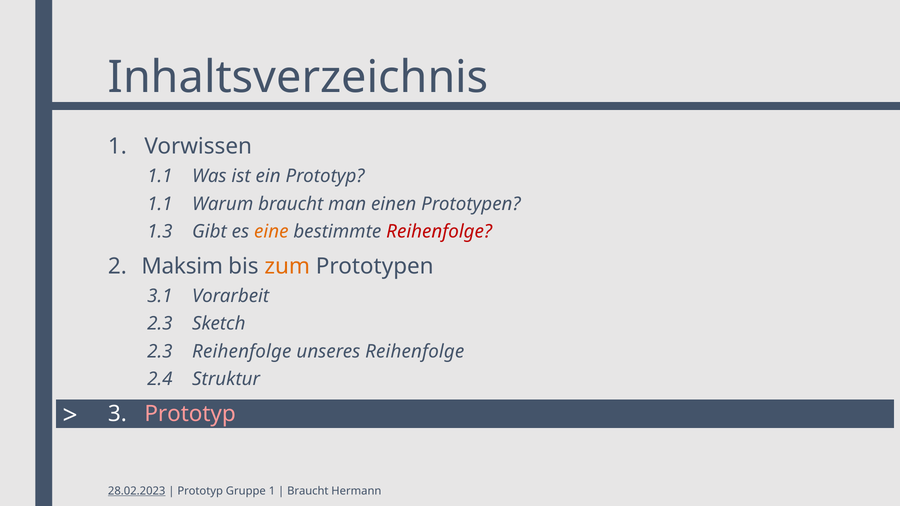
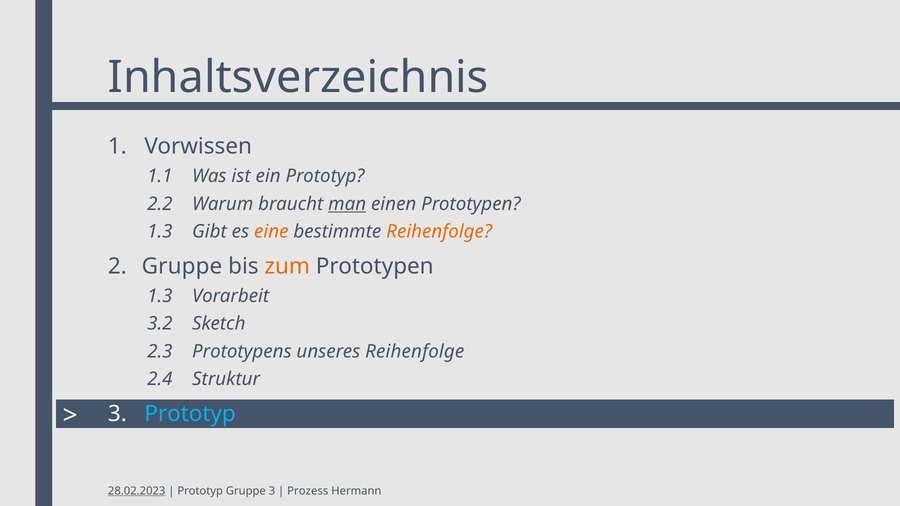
1.1: 1.1 -> 2.2 (160, 204)
man underline: none -> present (347, 204)
Reihenfolge colour: red -> orange (439, 232)
Maksim: Maksim -> Gruppe (182, 266)
3.1: 3.1 -> 1.3 (160, 296)
2.3: 2.3 -> 3.2 (160, 324)
2.3 Reihenfolge: Reihenfolge -> Prototypens (242, 352)
Prototyp colour: pink -> light blue (190, 414)
Gruppe 1: 1 -> 3 (272, 491)
Braucht: Braucht -> Prozess (308, 491)
